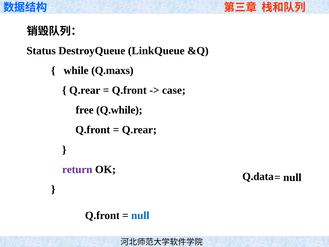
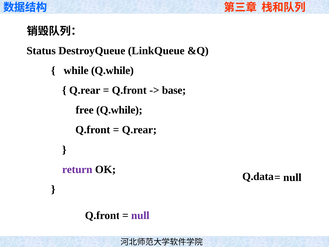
while Q.maxs: Q.maxs -> Q.while (112, 71)
case: case -> base (174, 90)
null colour: blue -> purple (140, 215)
